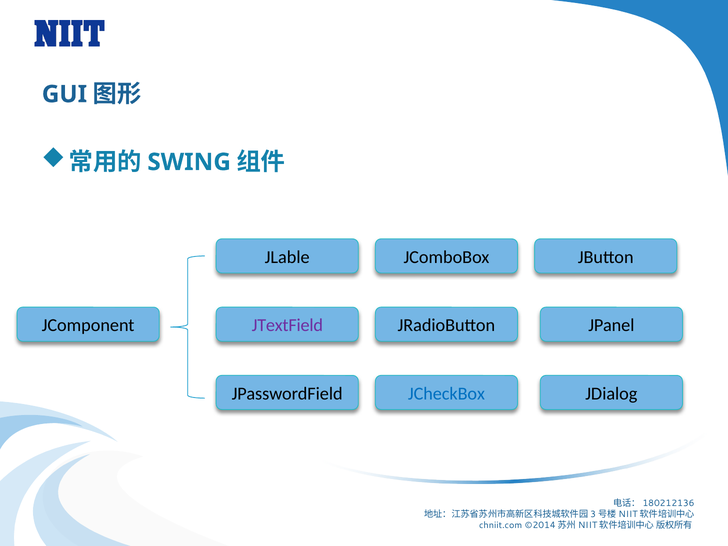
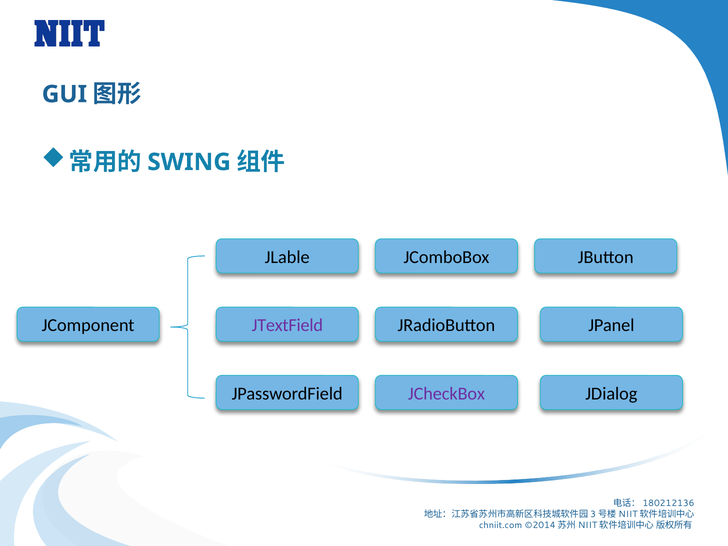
JCheckBox colour: blue -> purple (446, 394)
